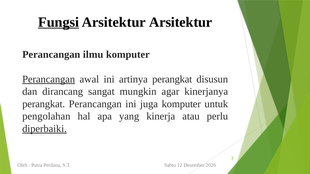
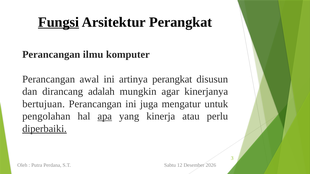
Arsitektur Arsitektur: Arsitektur -> Perangkat (181, 22)
Perancangan underline: present -> none (49, 79)
sangat: sangat -> adalah (101, 92)
perangkat: perangkat -> bertujuan (44, 104)
juga komputer: komputer -> mengatur (181, 104)
apa underline: none -> present (105, 117)
